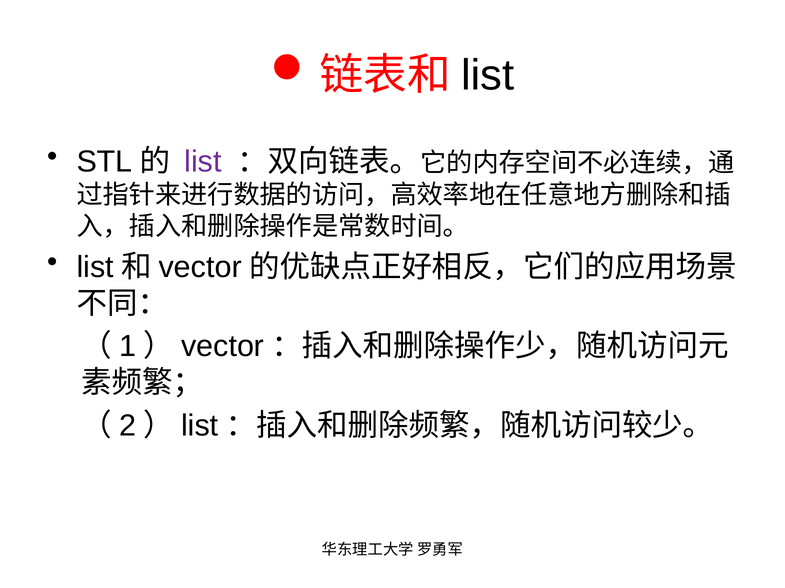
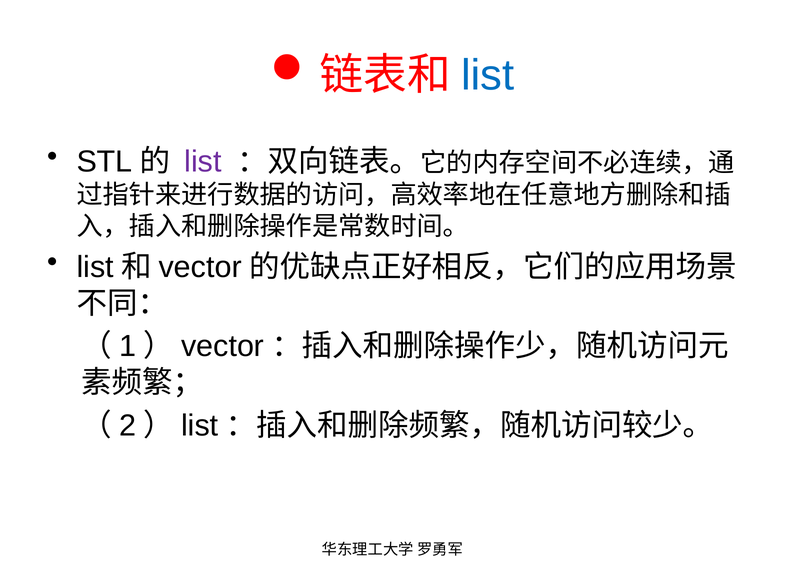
list colour: black -> blue (488, 76)
